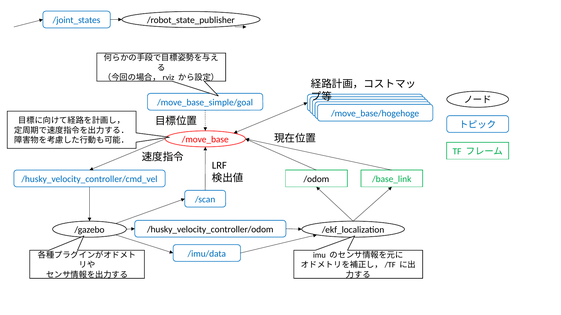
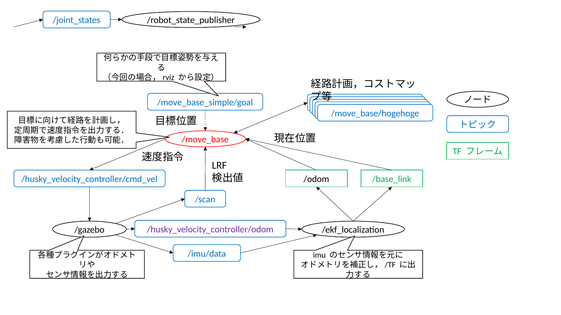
/husky_velocity_controller/odom colour: black -> purple (210, 230)
